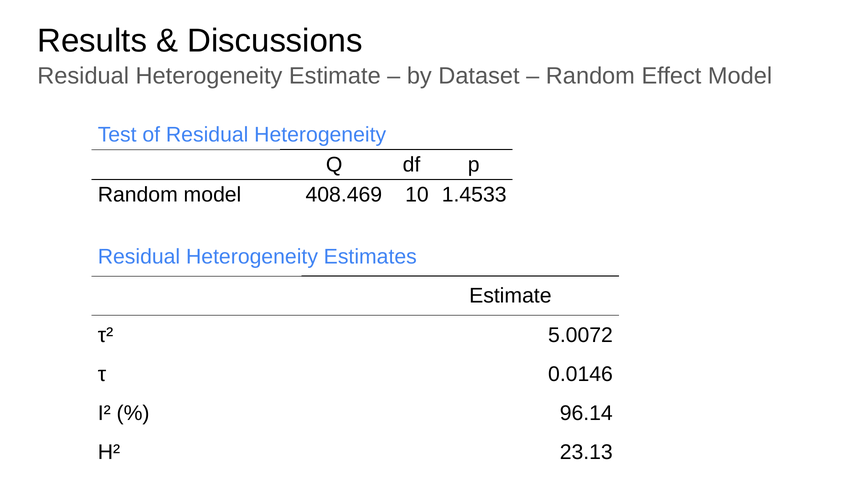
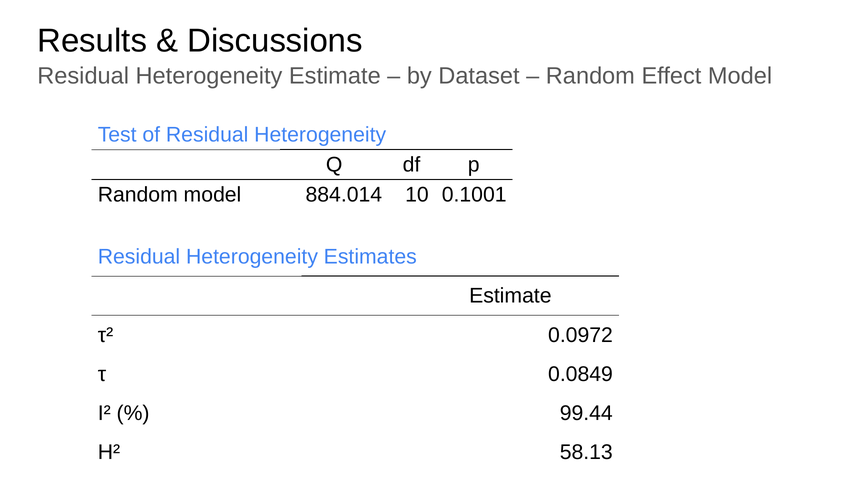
408.469: 408.469 -> 884.014 (344, 195)
1.4533: 1.4533 -> 0.1001 (474, 195)
5.0072: 5.0072 -> 0.0972 (580, 335)
0.0146: 0.0146 -> 0.0849 (580, 374)
96.14: 96.14 -> 99.44 (586, 413)
23.13: 23.13 -> 58.13 (586, 452)
